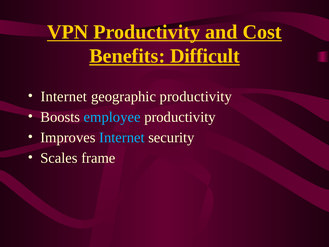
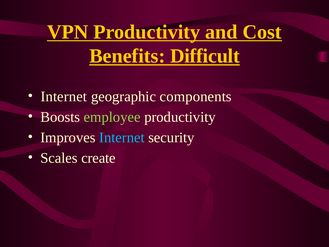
geographic productivity: productivity -> components (196, 96)
employee colour: light blue -> light green (112, 117)
frame: frame -> create (98, 158)
